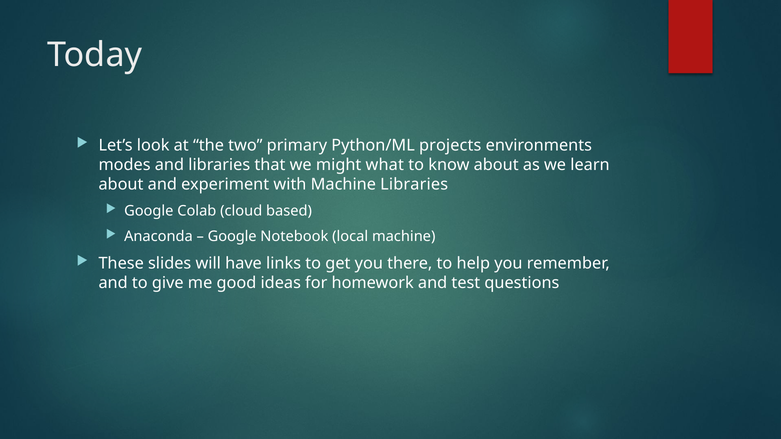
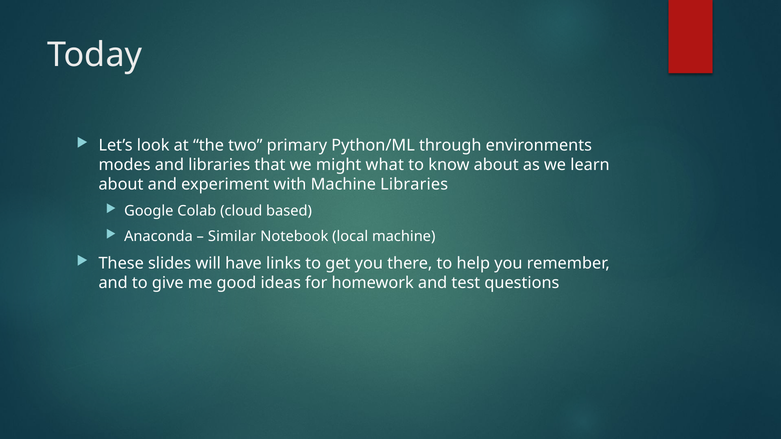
projects: projects -> through (450, 145)
Google: Google -> Similar (232, 237)
